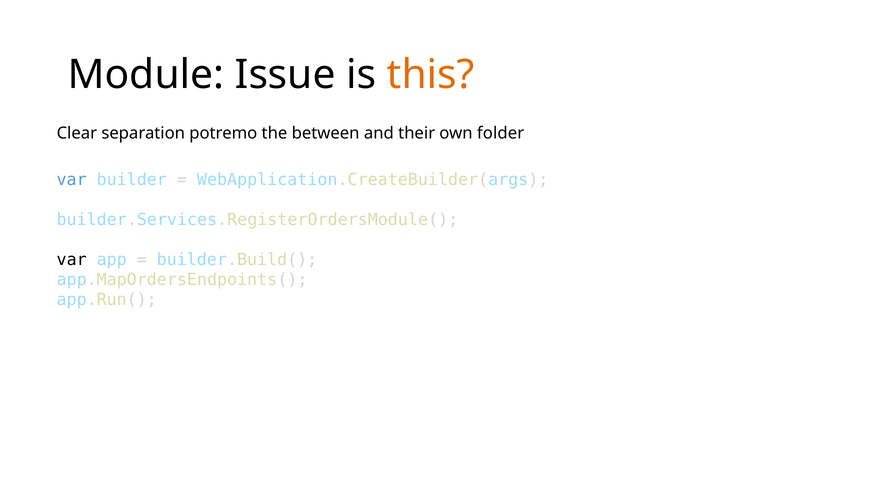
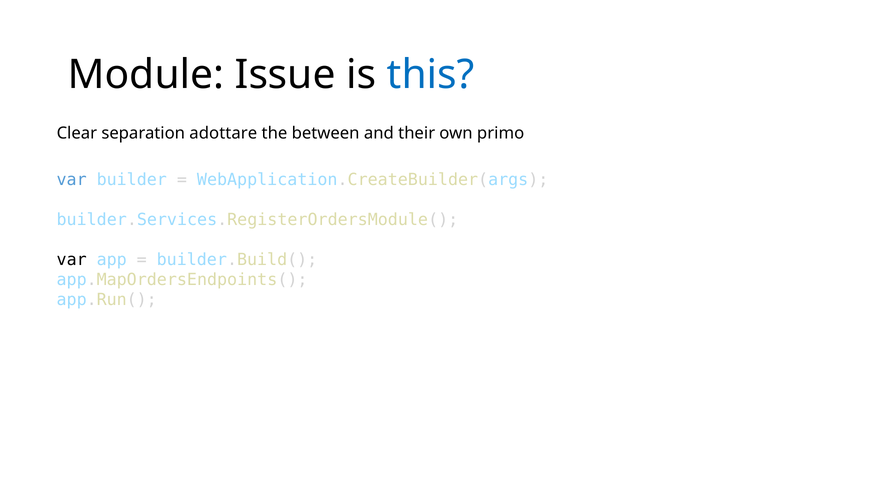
this colour: orange -> blue (431, 75)
potremo: potremo -> adottare (223, 133)
folder: folder -> primo (501, 133)
